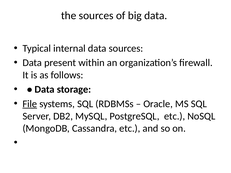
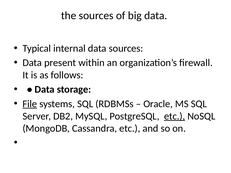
etc underline: none -> present (175, 116)
